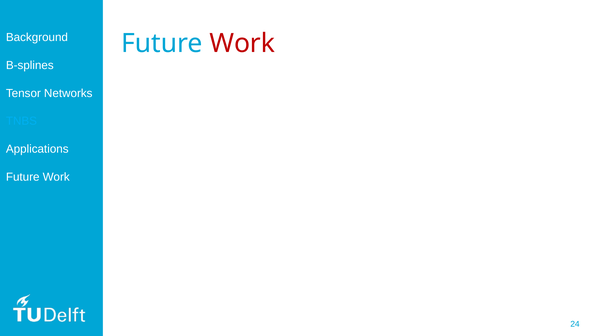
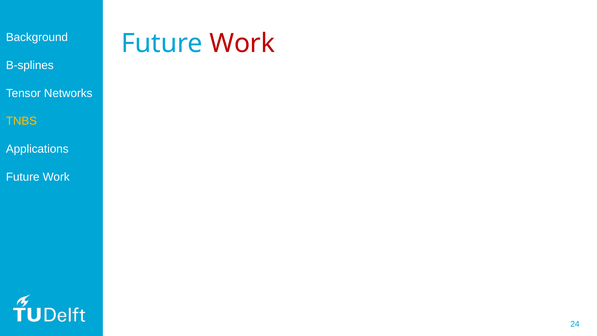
TNBS colour: light blue -> yellow (21, 121)
